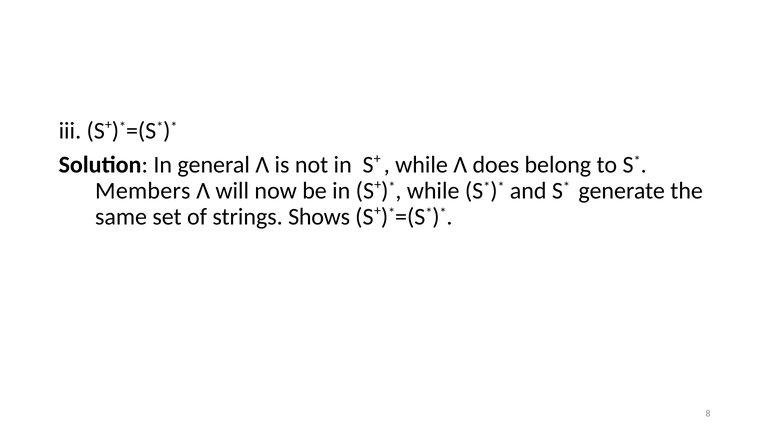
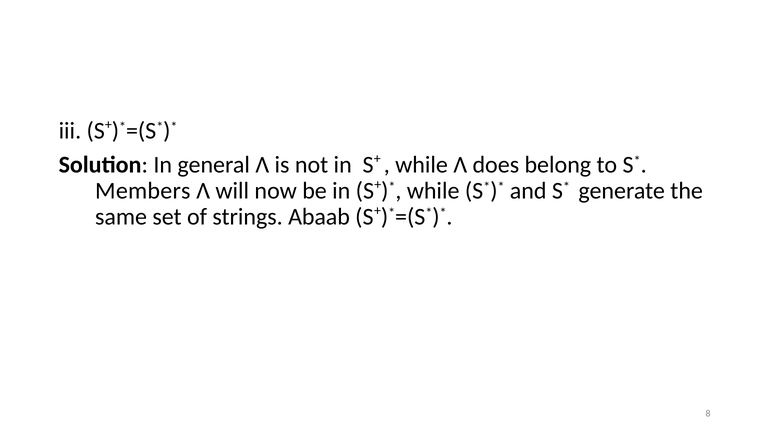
Shows: Shows -> Abaab (319, 217)
